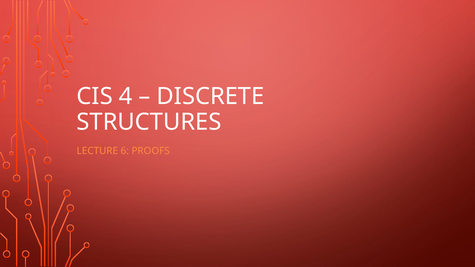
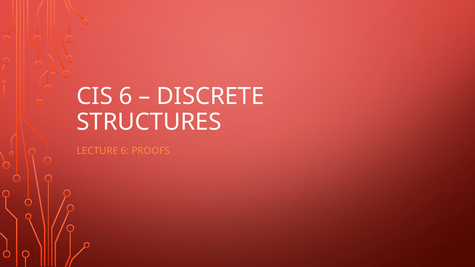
CIS 4: 4 -> 6 (126, 96)
